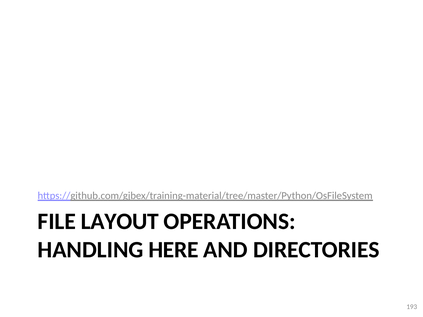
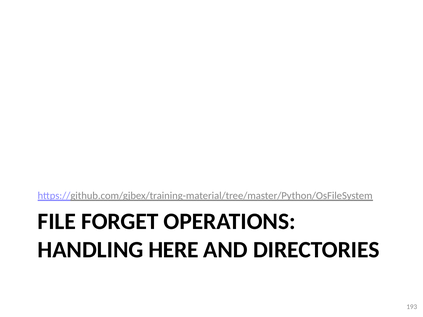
LAYOUT: LAYOUT -> FORGET (120, 222)
